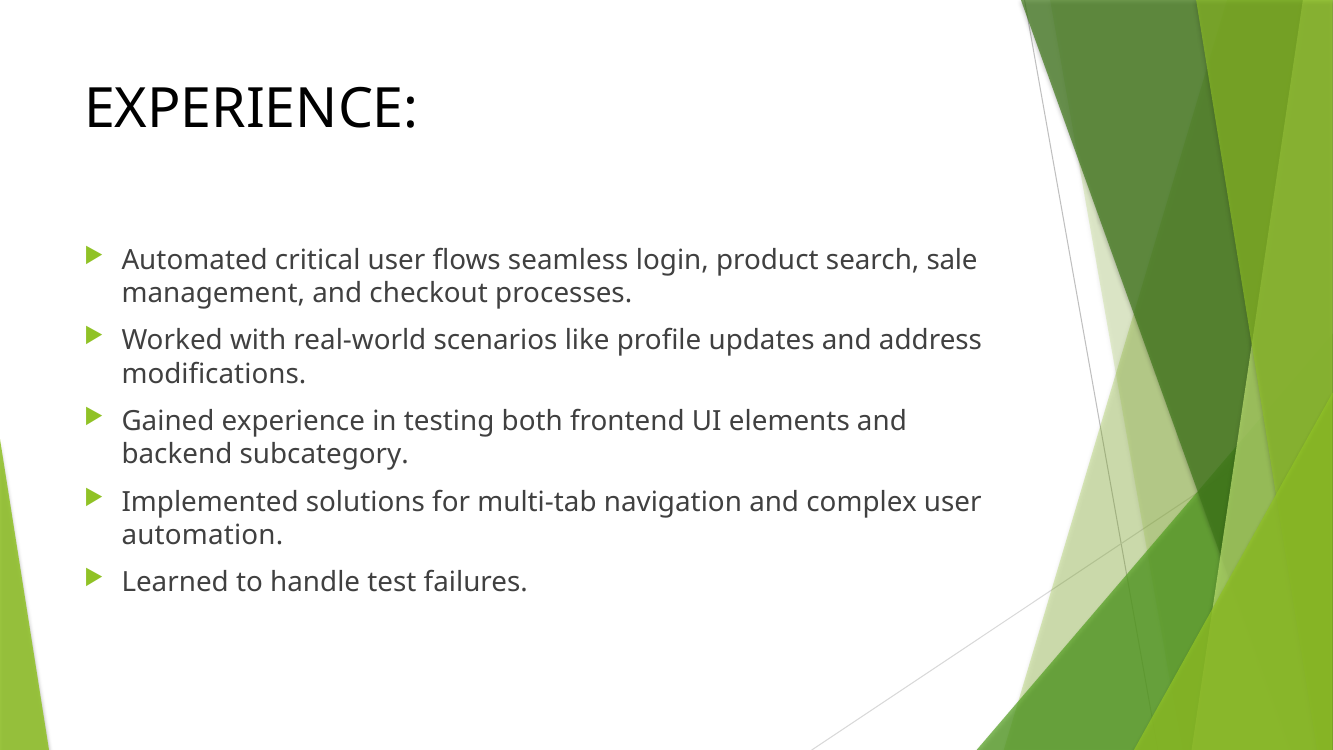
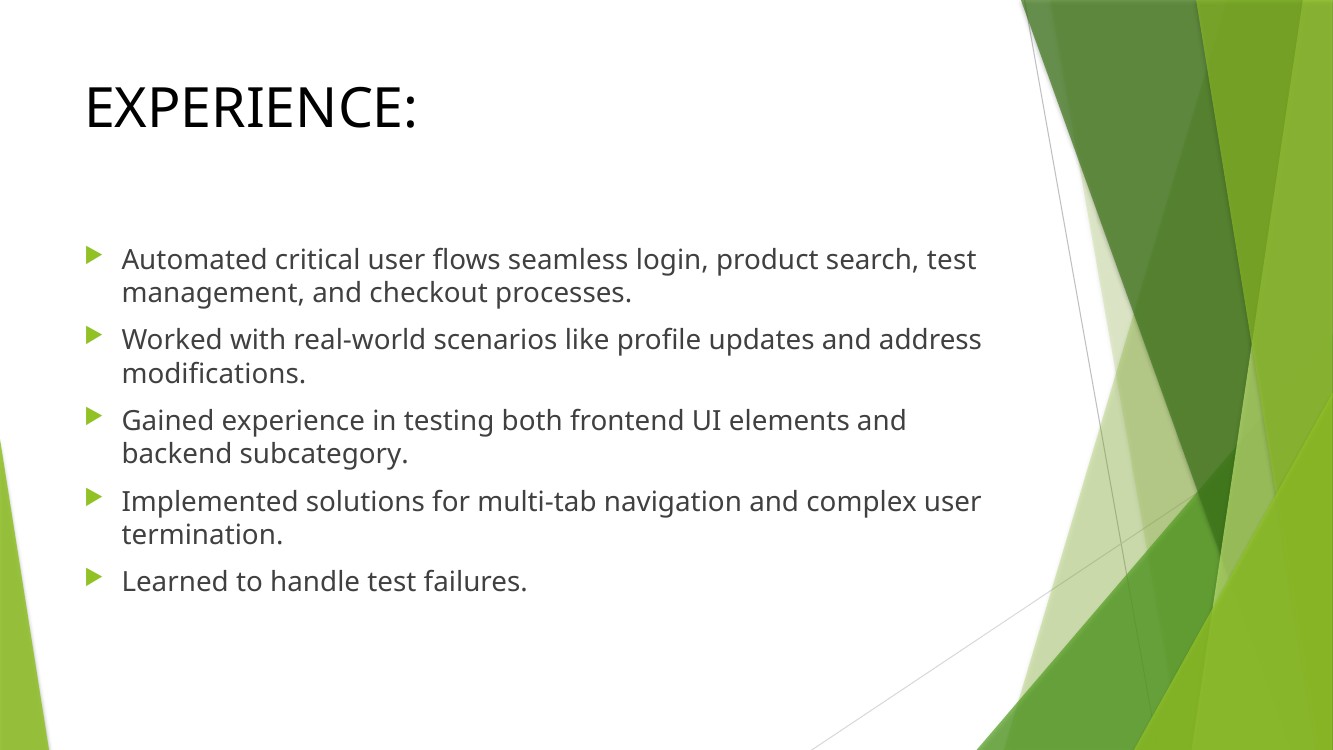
search sale: sale -> test (952, 260)
automation: automation -> termination (202, 535)
